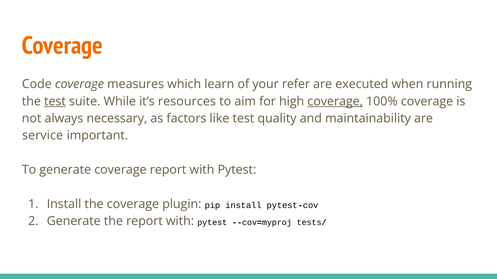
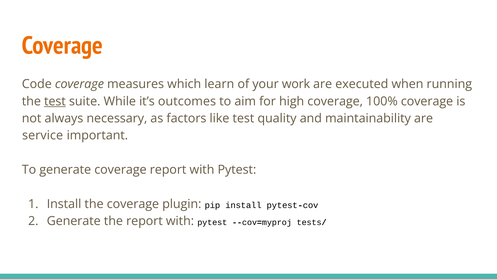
refer: refer -> work (296, 84)
resources: resources -> outcomes (187, 102)
coverage underline: present -> none (335, 102)
